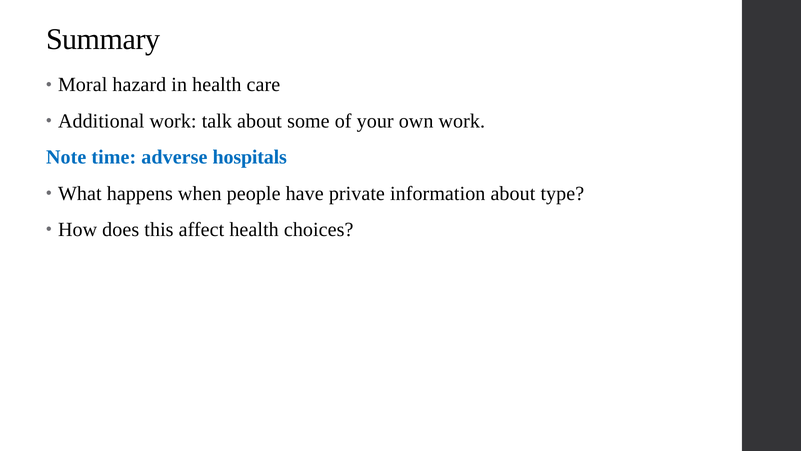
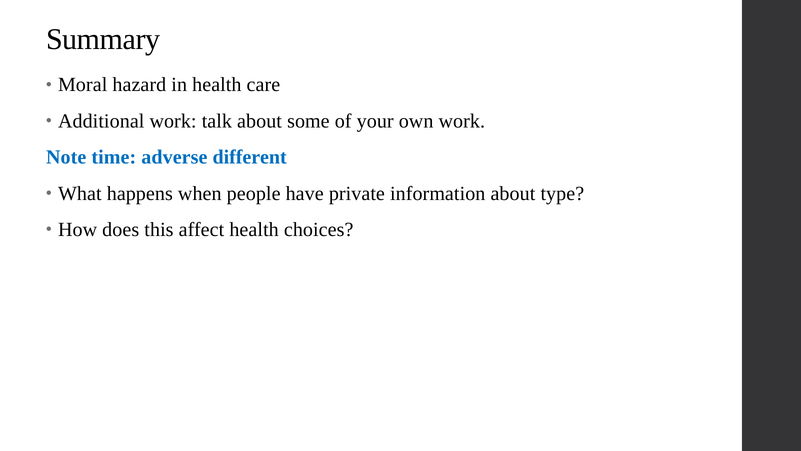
hospitals: hospitals -> different (250, 157)
